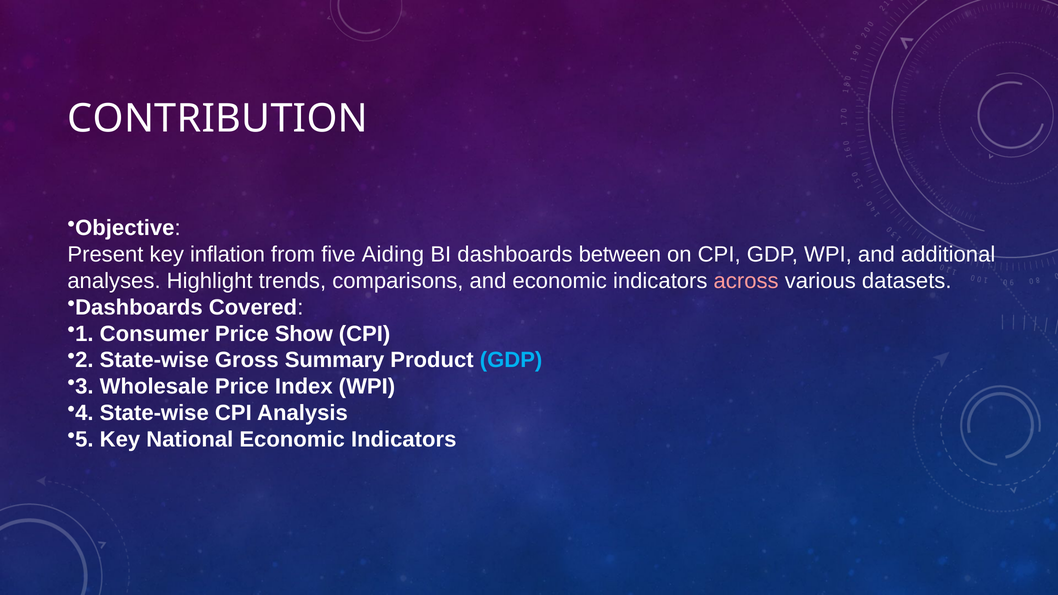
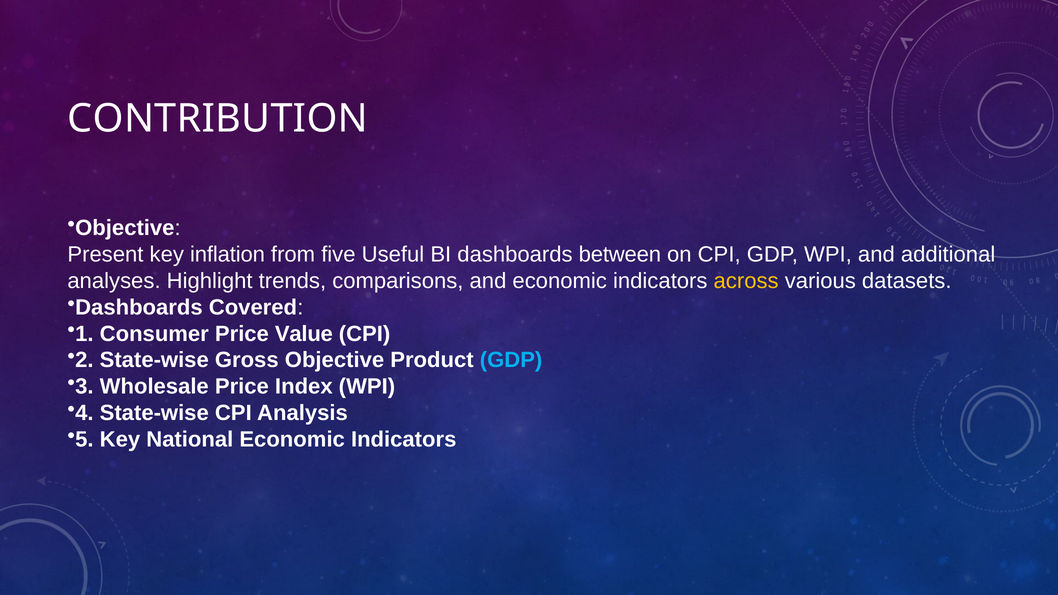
Aiding: Aiding -> Useful (393, 254)
across colour: pink -> yellow (746, 281)
Show: Show -> Value (304, 334)
Gross Summary: Summary -> Objective (335, 360)
